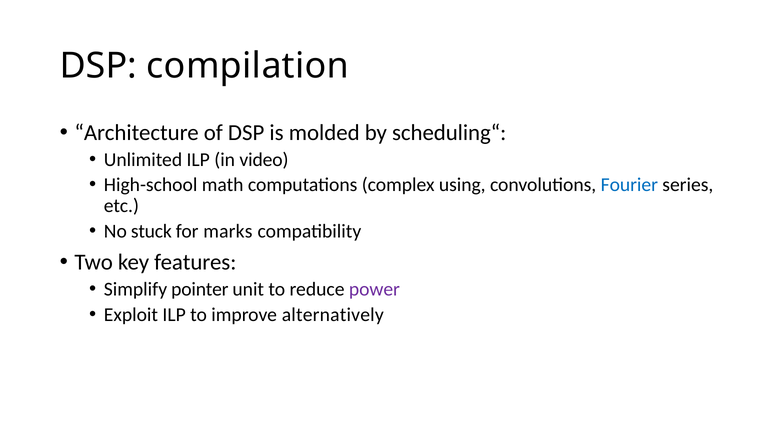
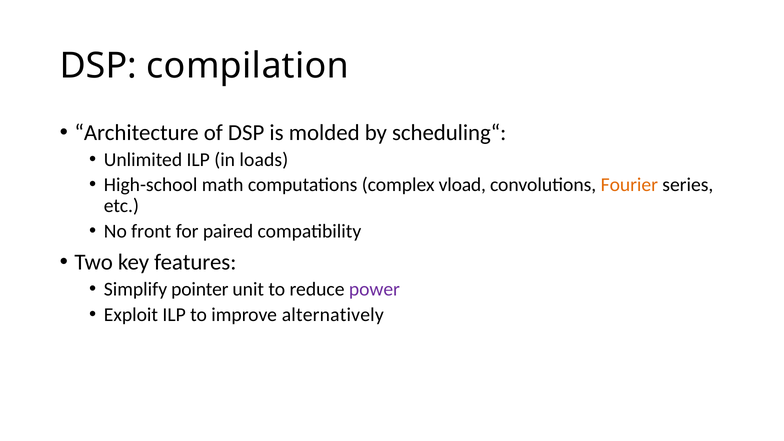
video: video -> loads (264, 160)
using: using -> vload (462, 185)
Fourier colour: blue -> orange (629, 185)
stuck: stuck -> front (151, 231)
marks: marks -> paired (228, 231)
